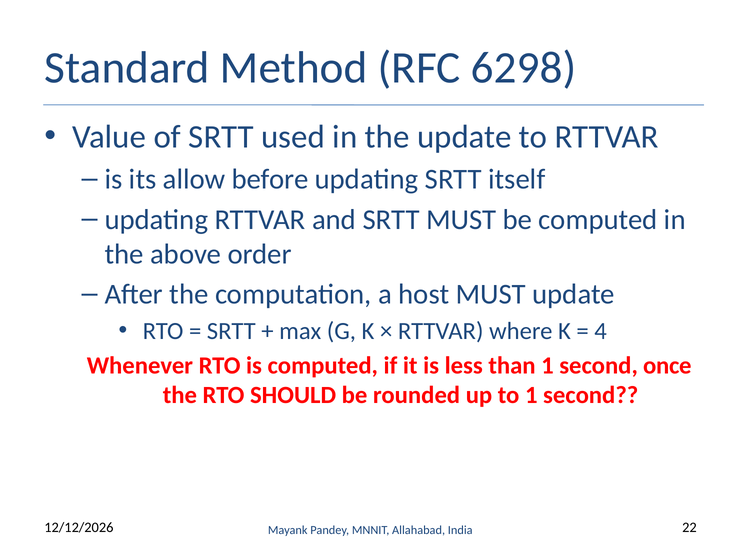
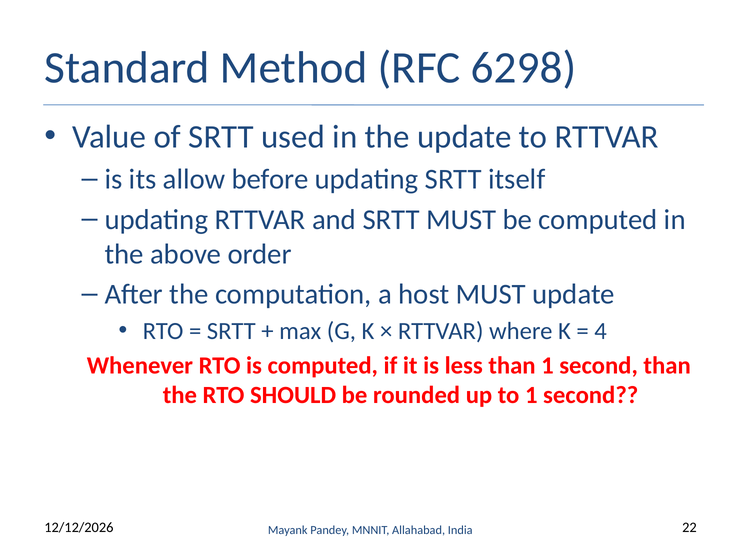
second once: once -> than (667, 366)
